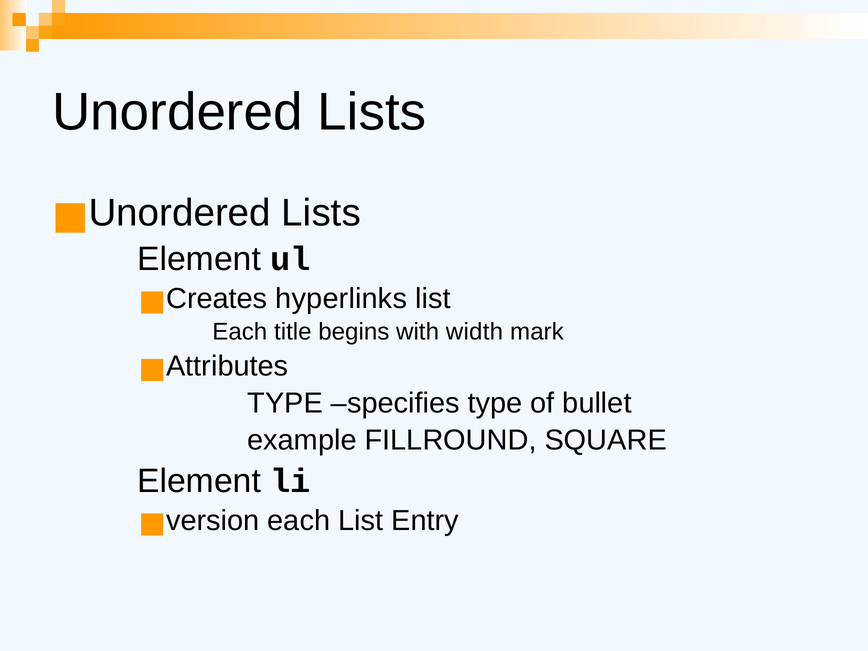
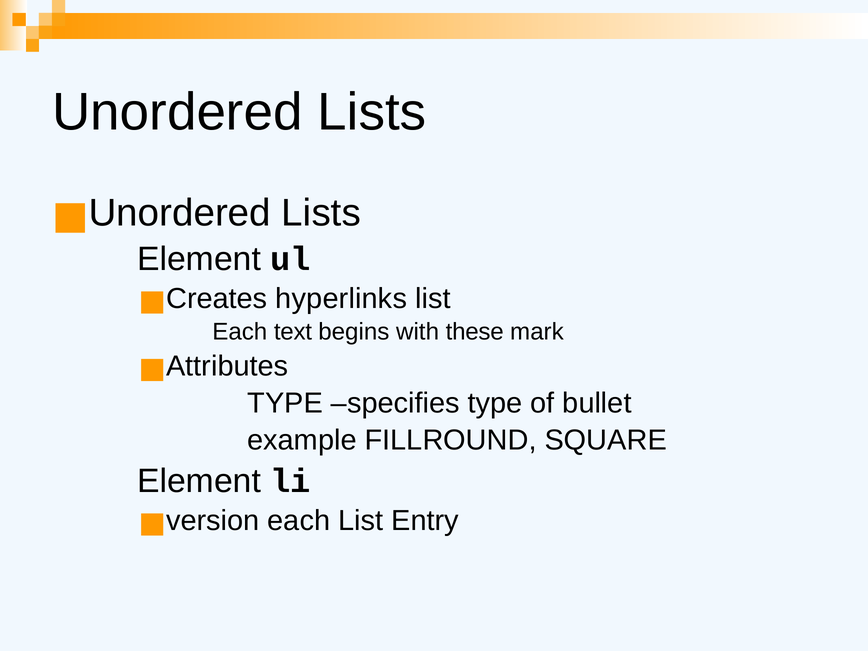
title: title -> text (293, 332)
width: width -> these (475, 332)
